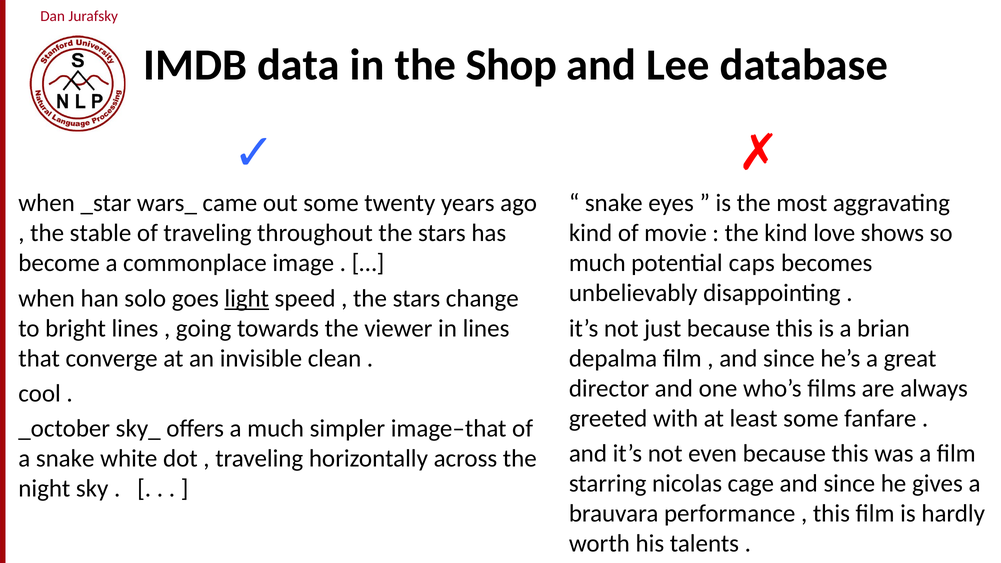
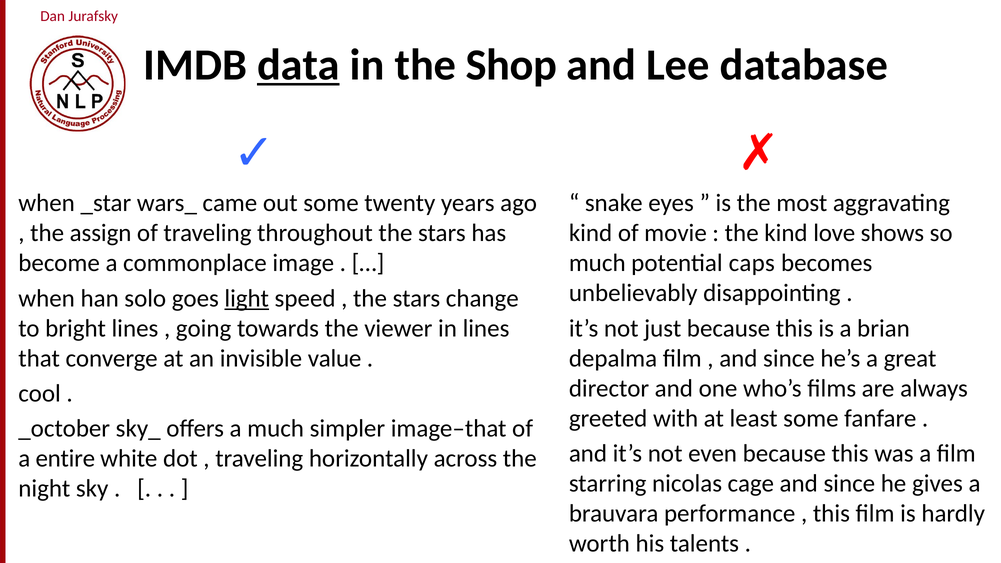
data underline: none -> present (299, 65)
stable: stable -> assign (101, 233)
clean: clean -> value (335, 358)
a snake: snake -> entire (65, 458)
